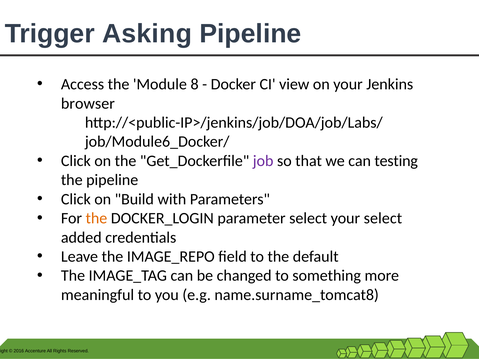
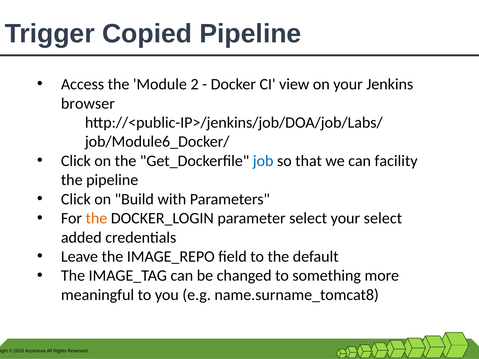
Asking: Asking -> Copied (147, 34)
8: 8 -> 2 (195, 84)
job colour: purple -> blue (263, 161)
testing: testing -> facility (396, 161)
